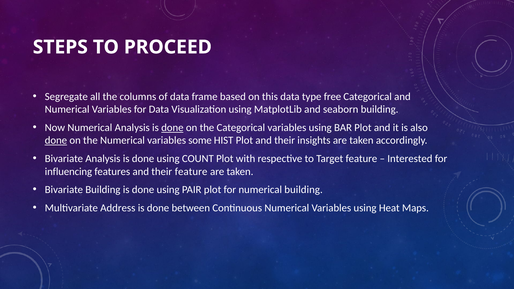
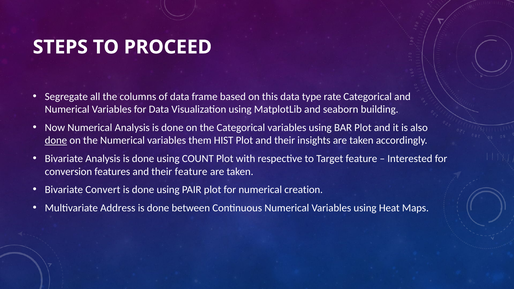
free: free -> rate (332, 97)
done underline: present -> none (172, 128)
some: some -> them (200, 141)
influencing: influencing -> conversion (68, 172)
Bivariate Building: Building -> Convert (103, 190)
numerical building: building -> creation (304, 190)
